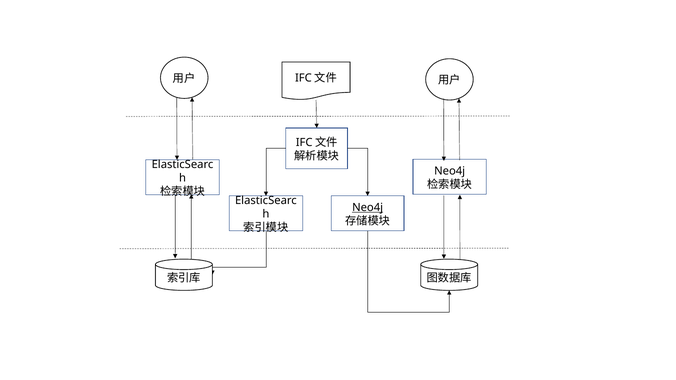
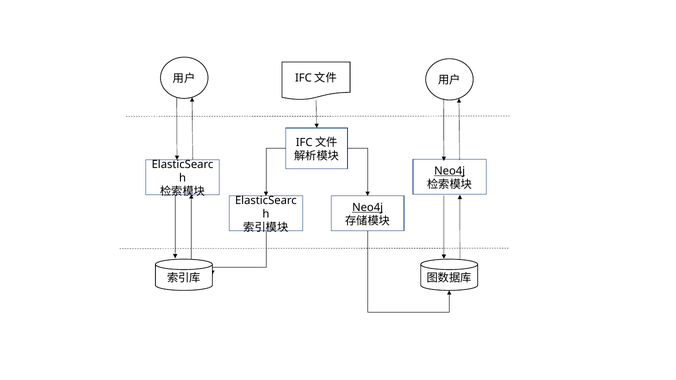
Neo4j underline: none -> present (450, 171)
